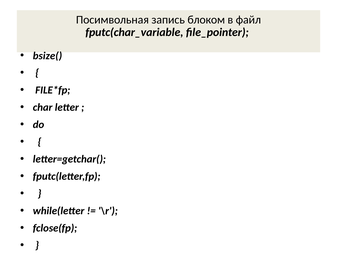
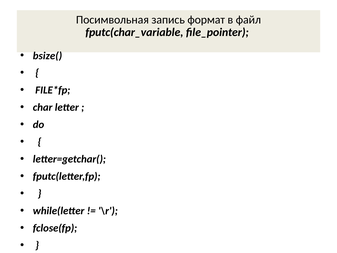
блоком: блоком -> формат (206, 20)
